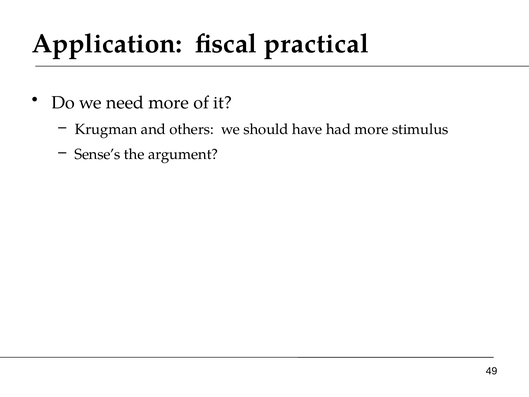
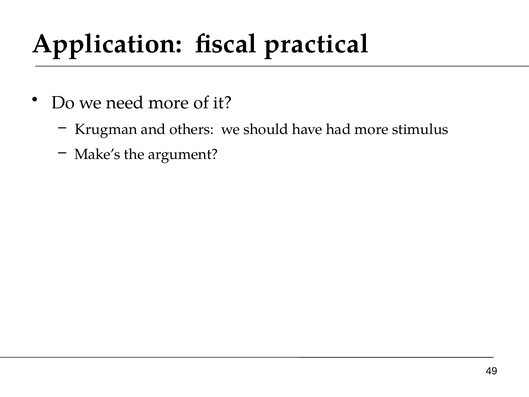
Sense’s: Sense’s -> Make’s (97, 154)
